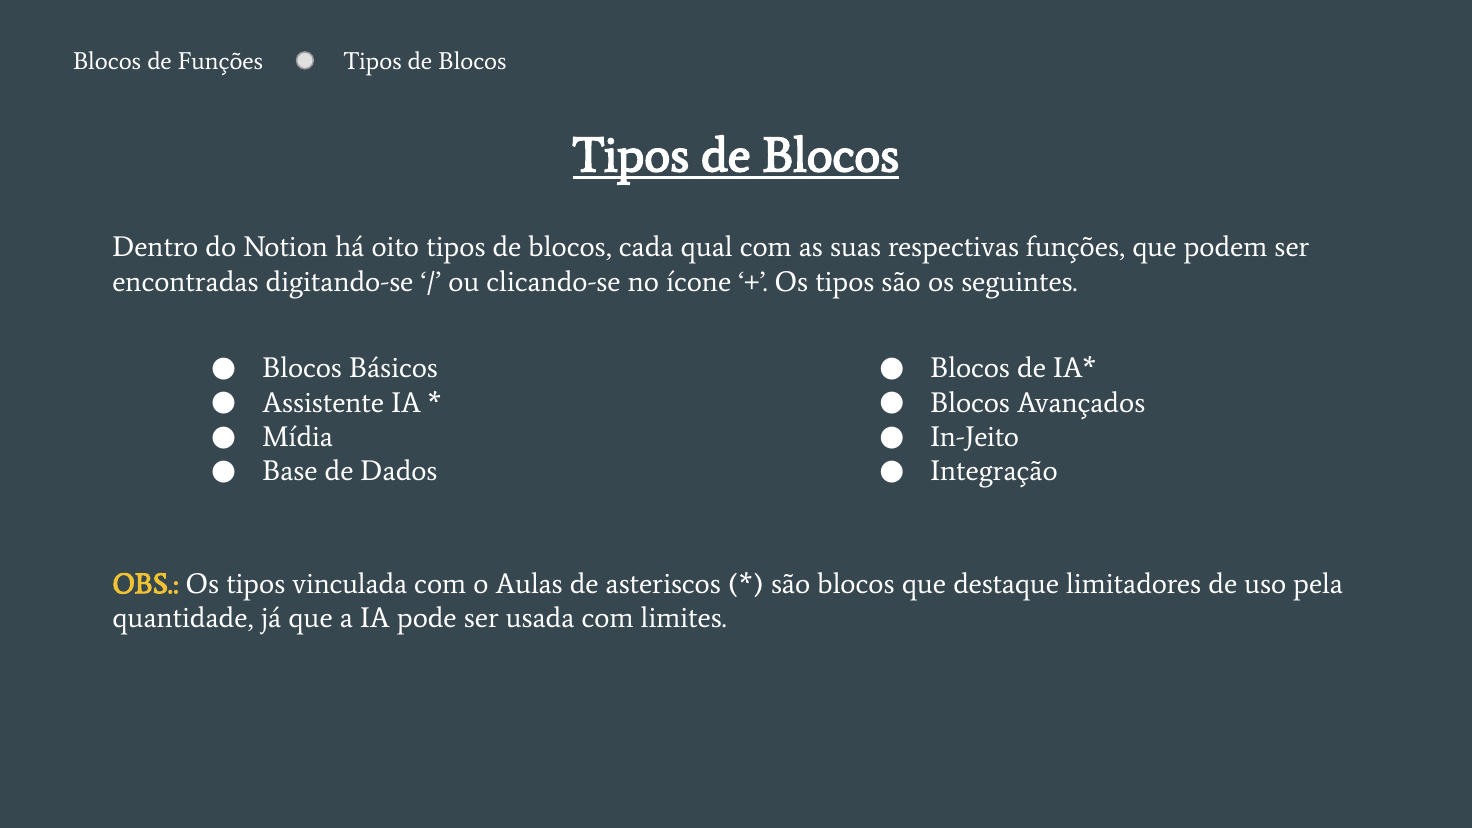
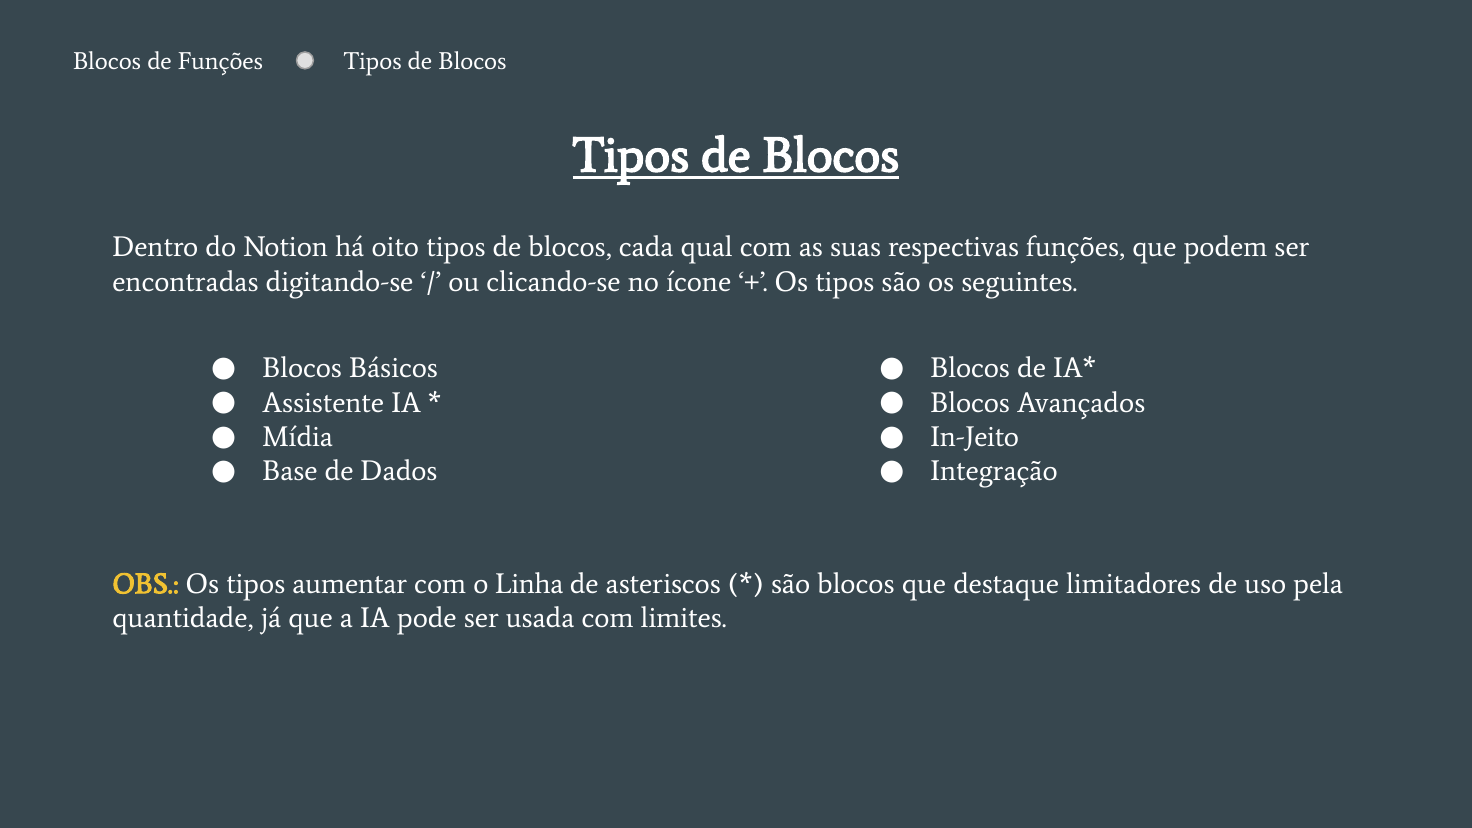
vinculada: vinculada -> aumentar (350, 584)
Aulas: Aulas -> Linha (529, 584)
